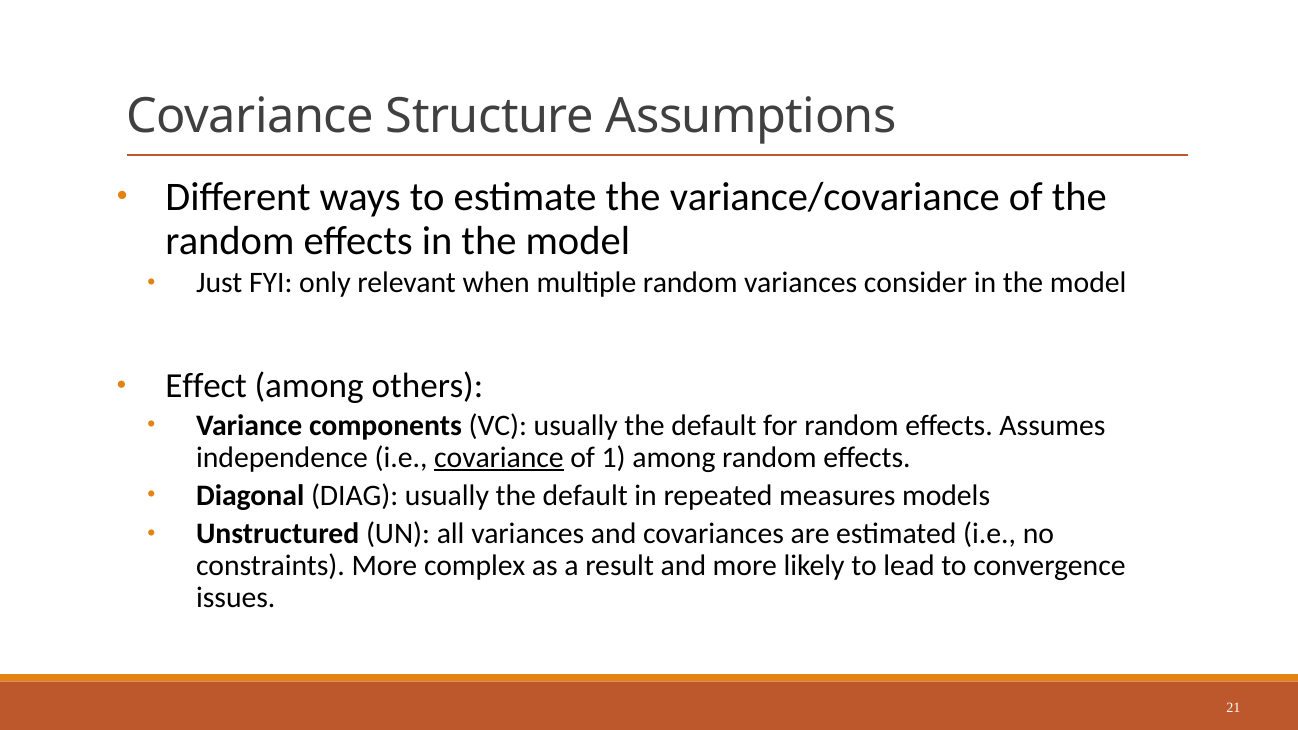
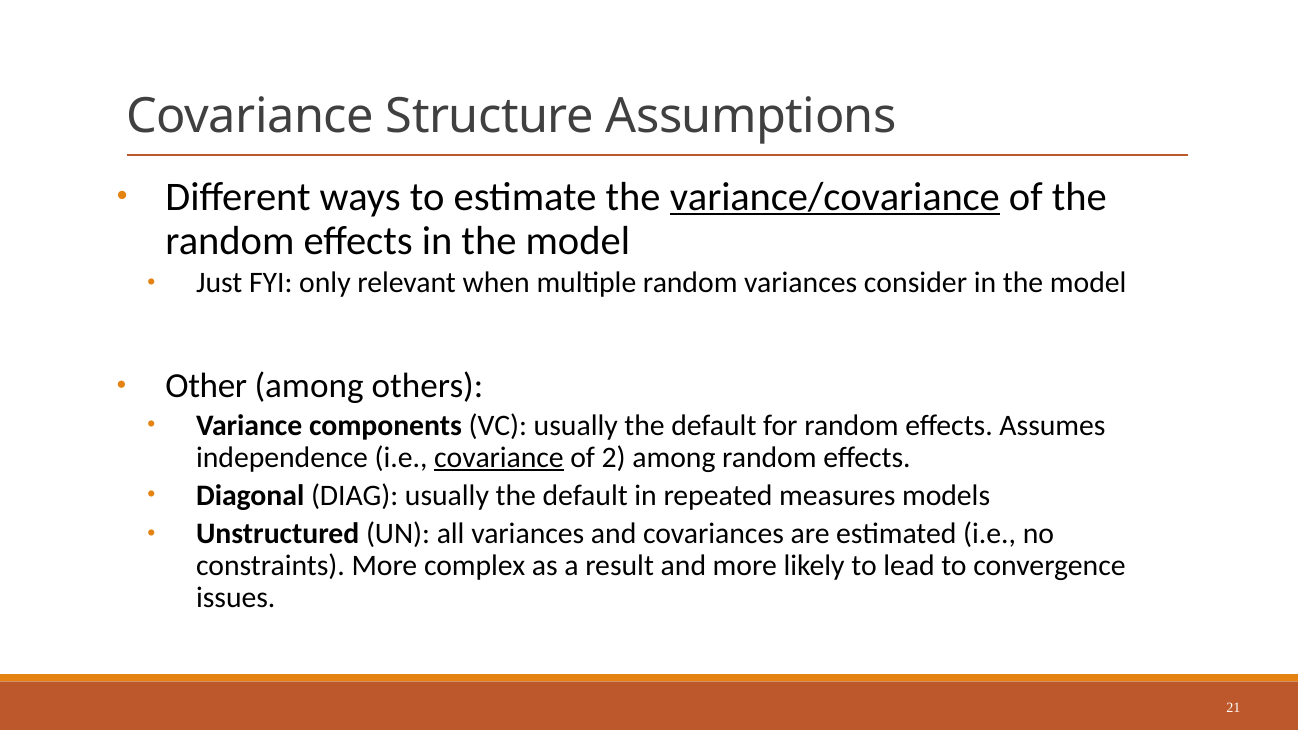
variance/covariance underline: none -> present (835, 197)
Effect: Effect -> Other (206, 386)
1: 1 -> 2 (614, 457)
